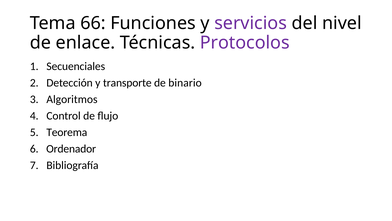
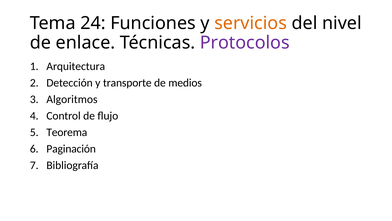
66: 66 -> 24 (93, 23)
servicios colour: purple -> orange (251, 23)
Secuenciales: Secuenciales -> Arquitectura (76, 66)
binario: binario -> medios (185, 83)
Ordenador: Ordenador -> Paginación (71, 148)
